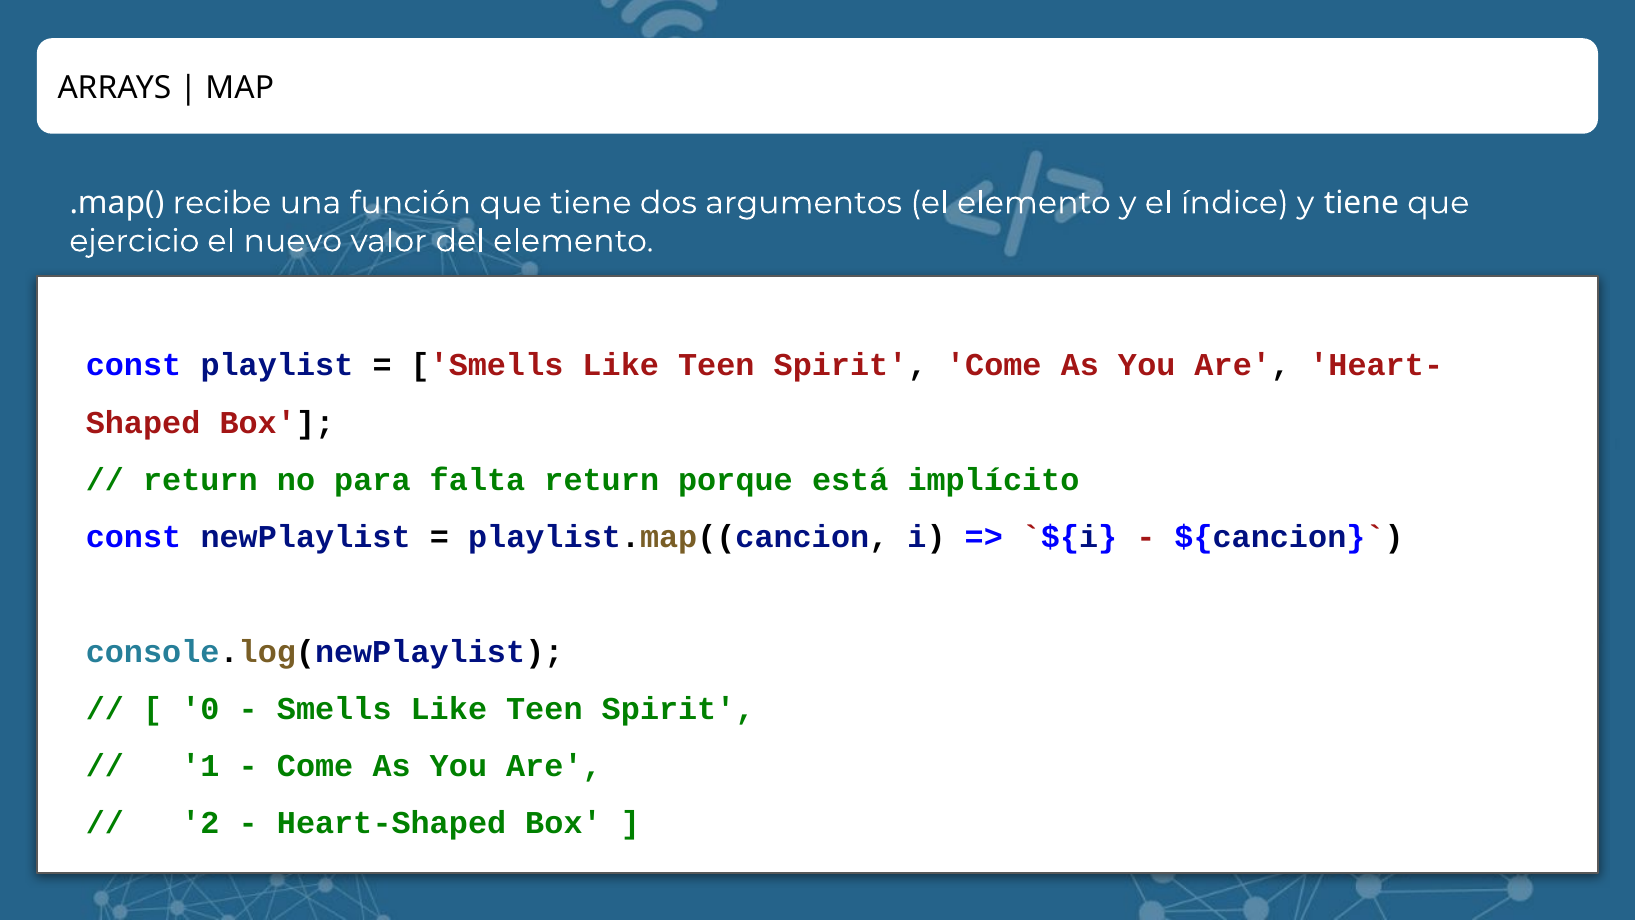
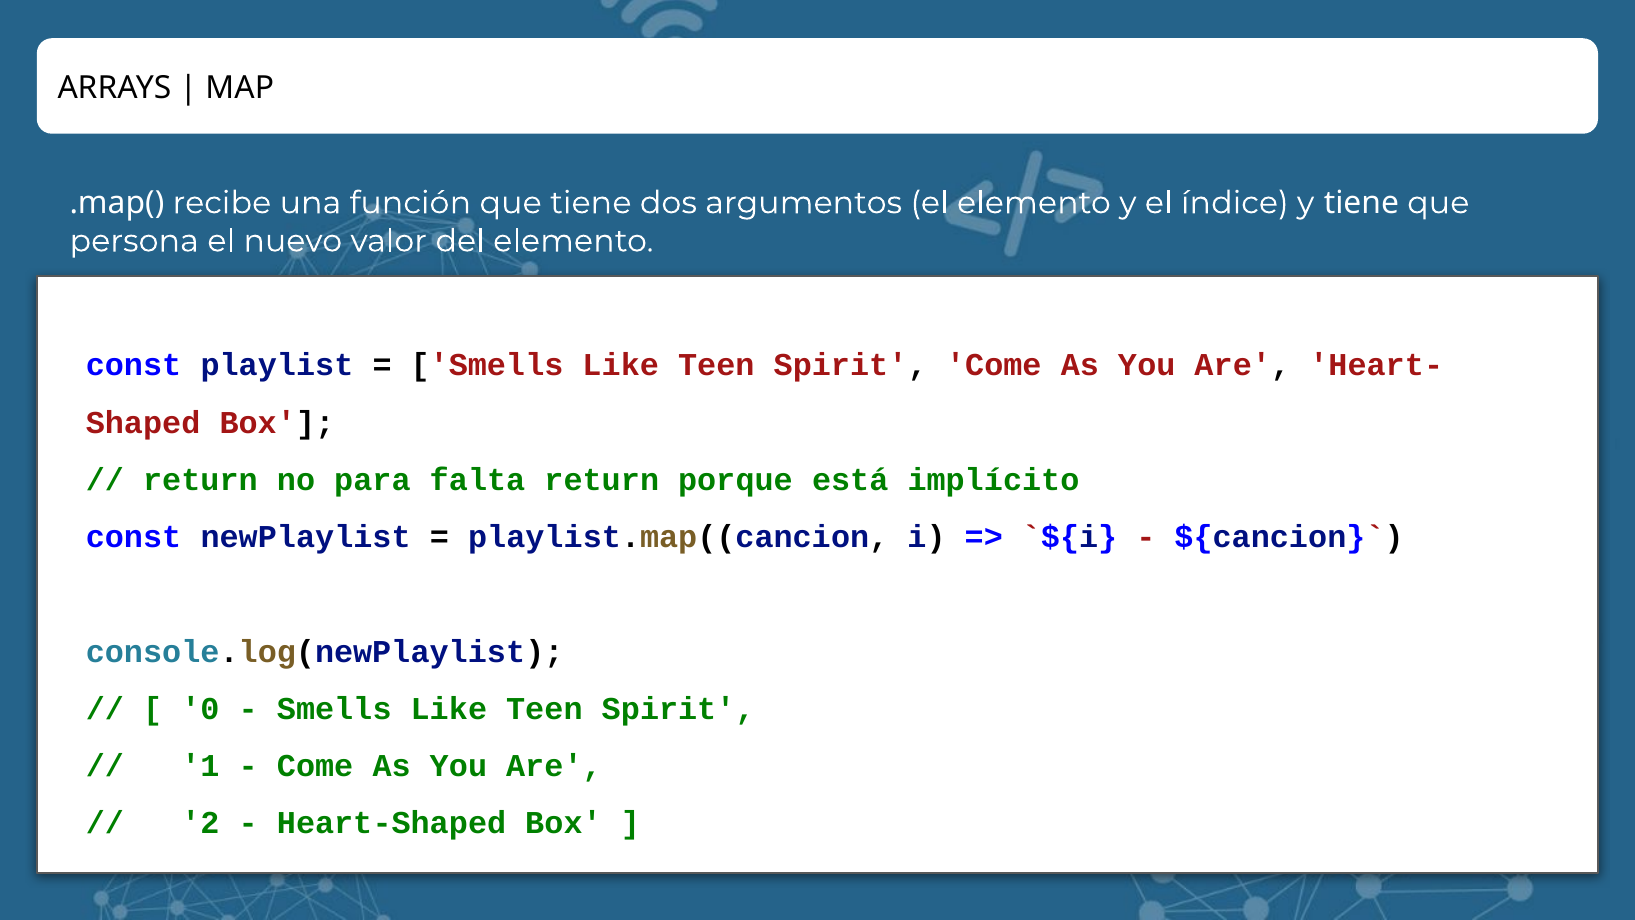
ejercicio: ejercicio -> persona (134, 241)
